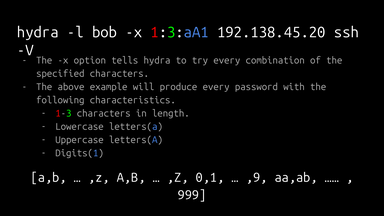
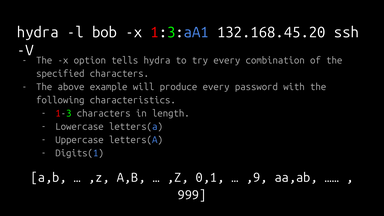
192.138.45.20: 192.138.45.20 -> 132.168.45.20 (271, 33)
